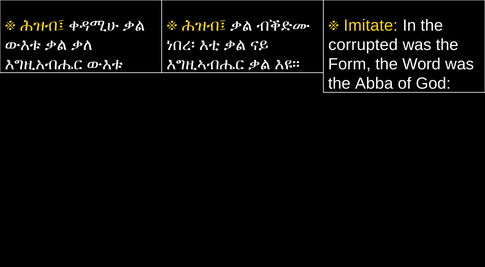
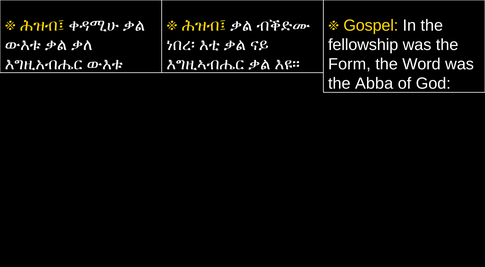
Imitate: Imitate -> Gospel (371, 25)
corrupted: corrupted -> fellowship (363, 45)
